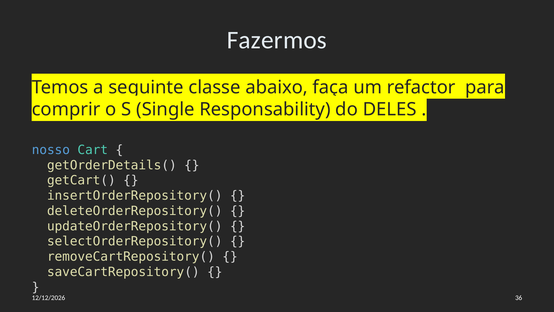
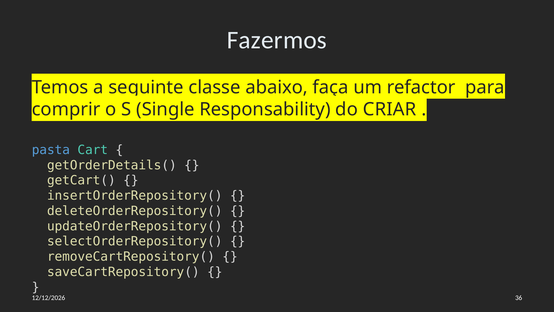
DELES: DELES -> CRIAR (390, 109)
nosso: nosso -> pasta (51, 150)
